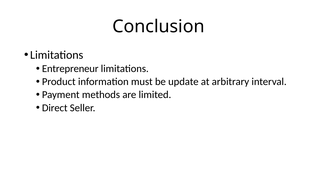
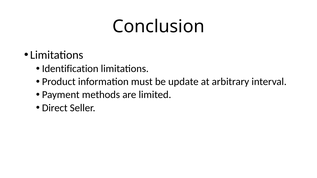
Entrepreneur: Entrepreneur -> Identification (70, 69)
